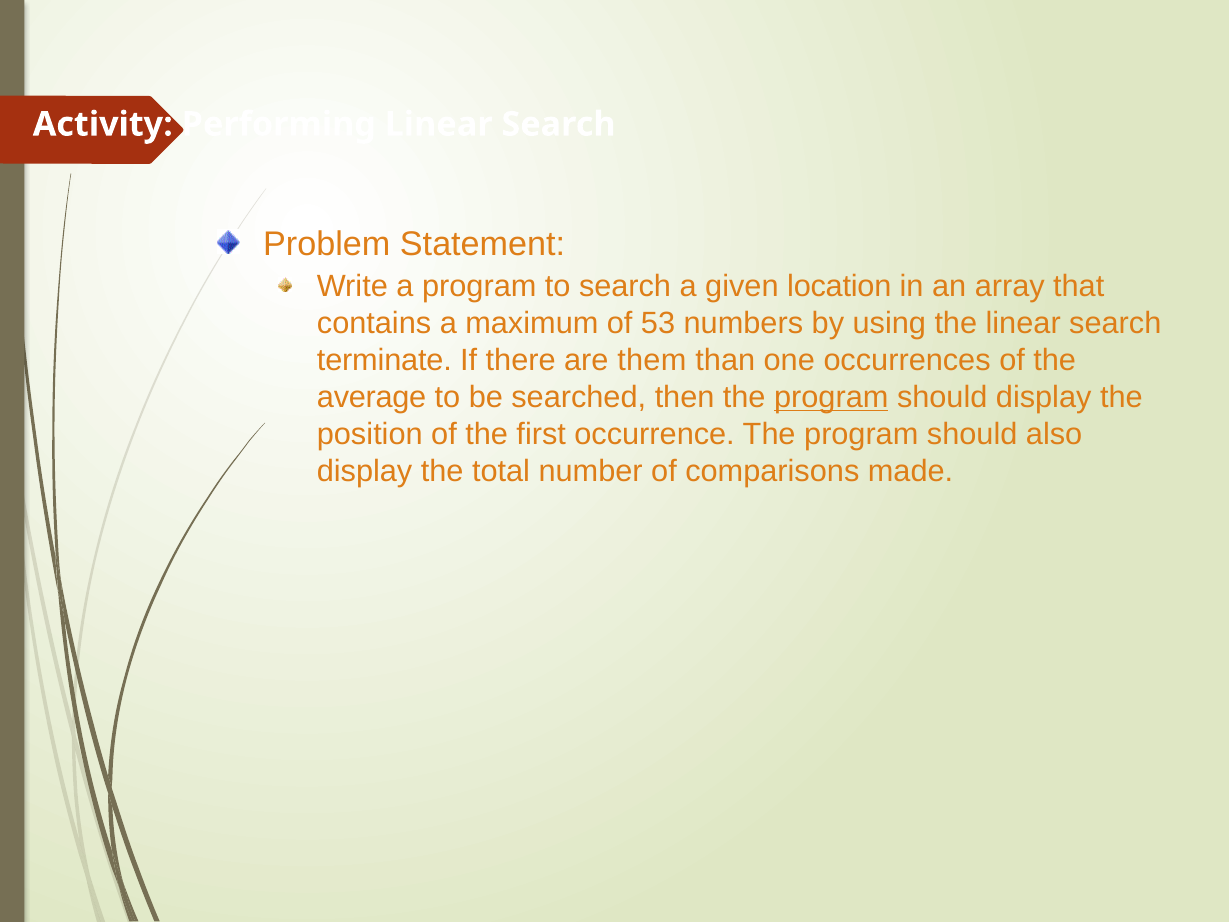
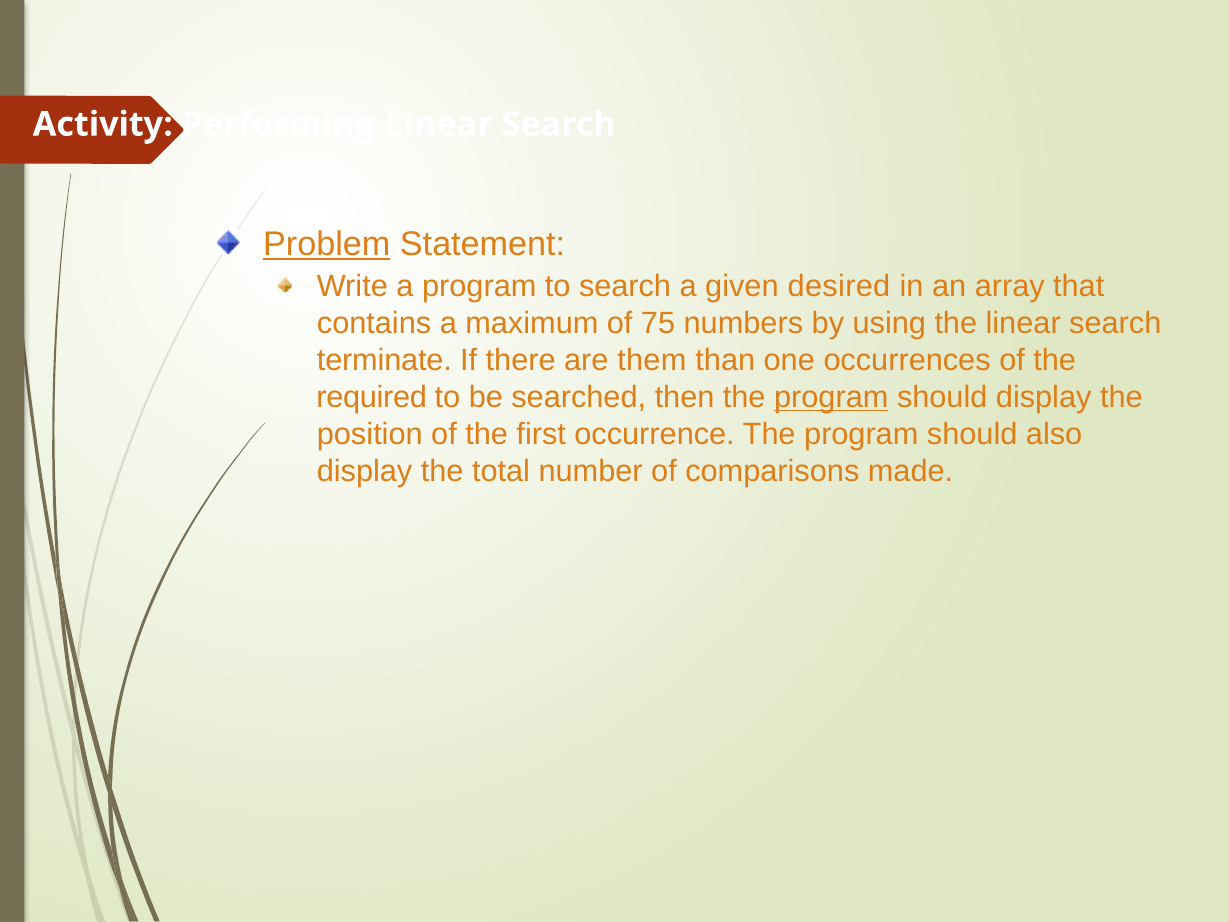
Problem underline: none -> present (327, 244)
location: location -> desired (839, 287)
53: 53 -> 75 (658, 323)
average: average -> required (372, 397)
